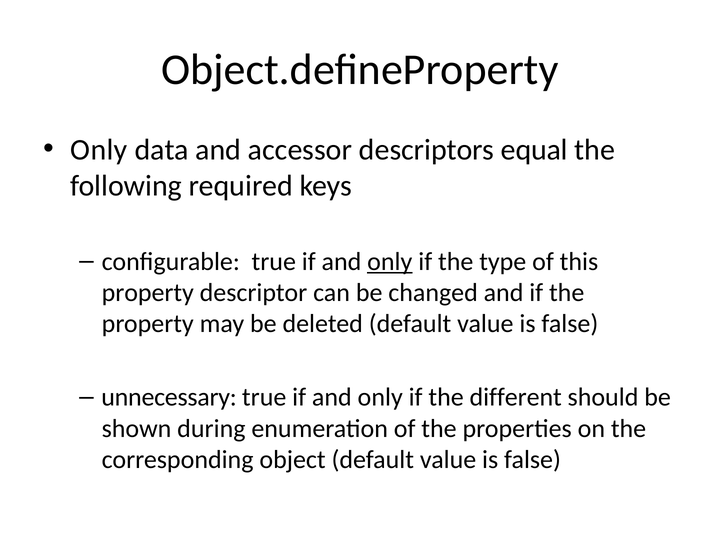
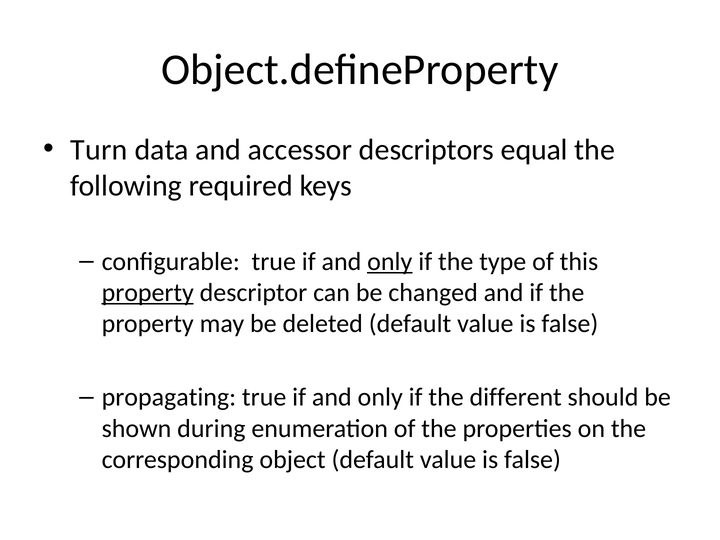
Only: Only -> Turn (99, 150)
property underline: none -> present (148, 293)
unnecessary: unnecessary -> propagating (169, 397)
